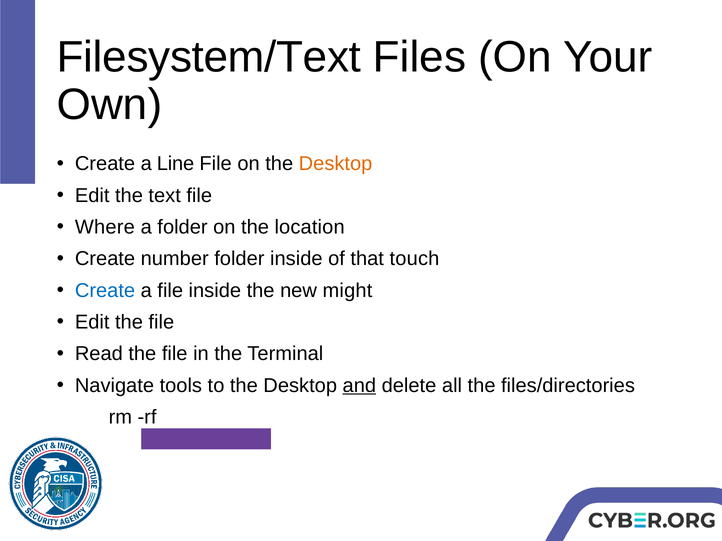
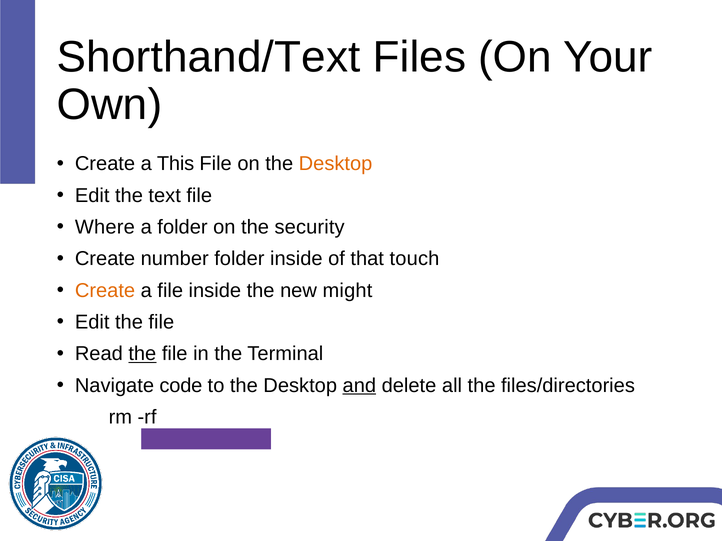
Filesystem/Text: Filesystem/Text -> Shorthand/Text (209, 57)
Line: Line -> This (176, 164)
location: location -> security (310, 227)
Create colour: blue -> orange (105, 291)
the underline: none -> present (142, 354)
tools: tools -> code (181, 386)
